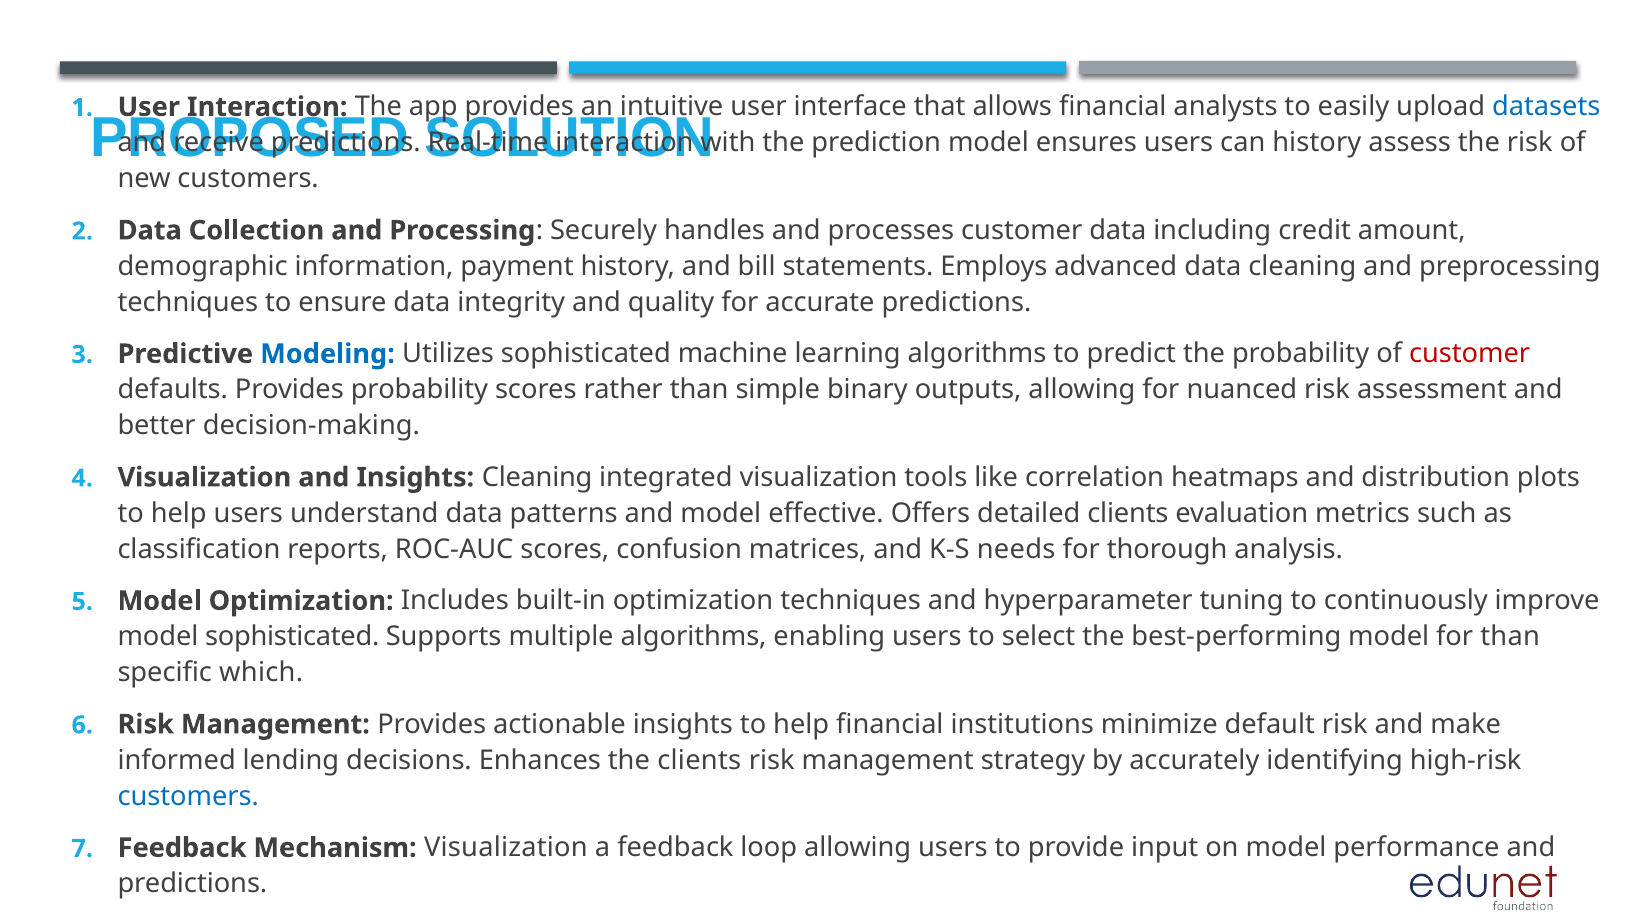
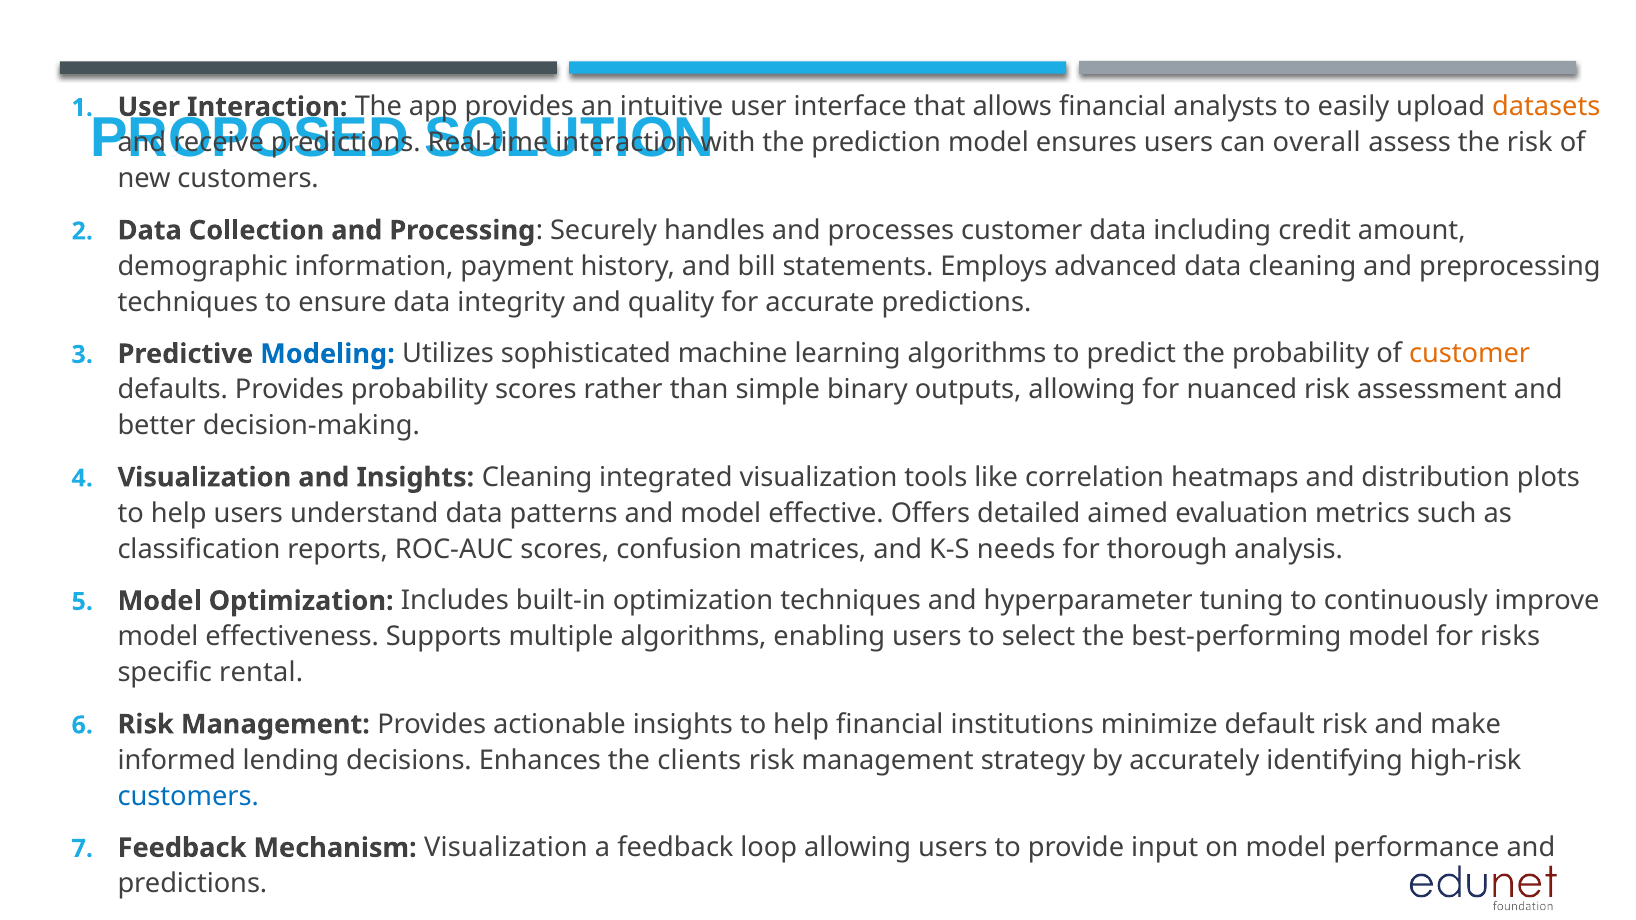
datasets colour: blue -> orange (1546, 107)
can history: history -> overall (1317, 143)
customer colour: red -> orange (1470, 354)
detailed clients: clients -> aimed (1128, 513)
model sophisticated: sophisticated -> effectiveness (292, 637)
for than: than -> risks (1510, 637)
which: which -> rental (261, 673)
